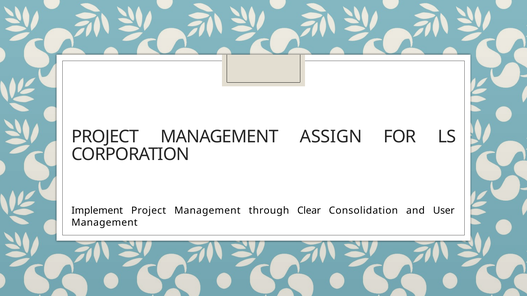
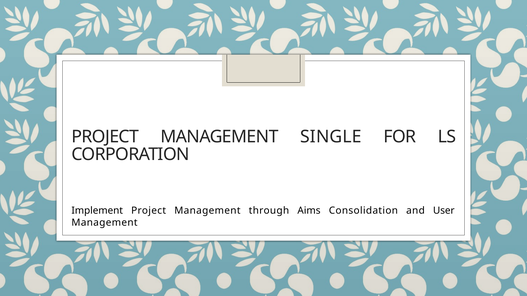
ASSIGN: ASSIGN -> SINGLE (331, 137)
Clear: Clear -> Aims (309, 211)
